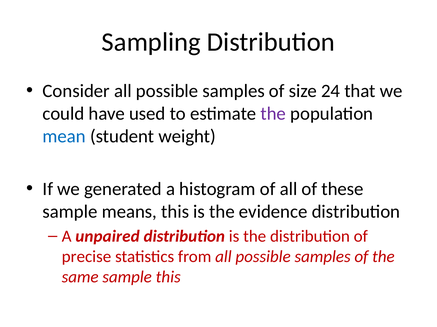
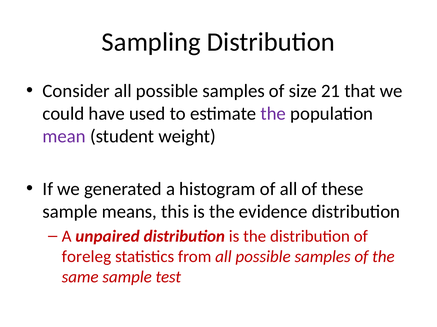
24: 24 -> 21 (331, 91)
mean colour: blue -> purple (64, 136)
precise: precise -> foreleg (86, 257)
sample this: this -> test (168, 278)
